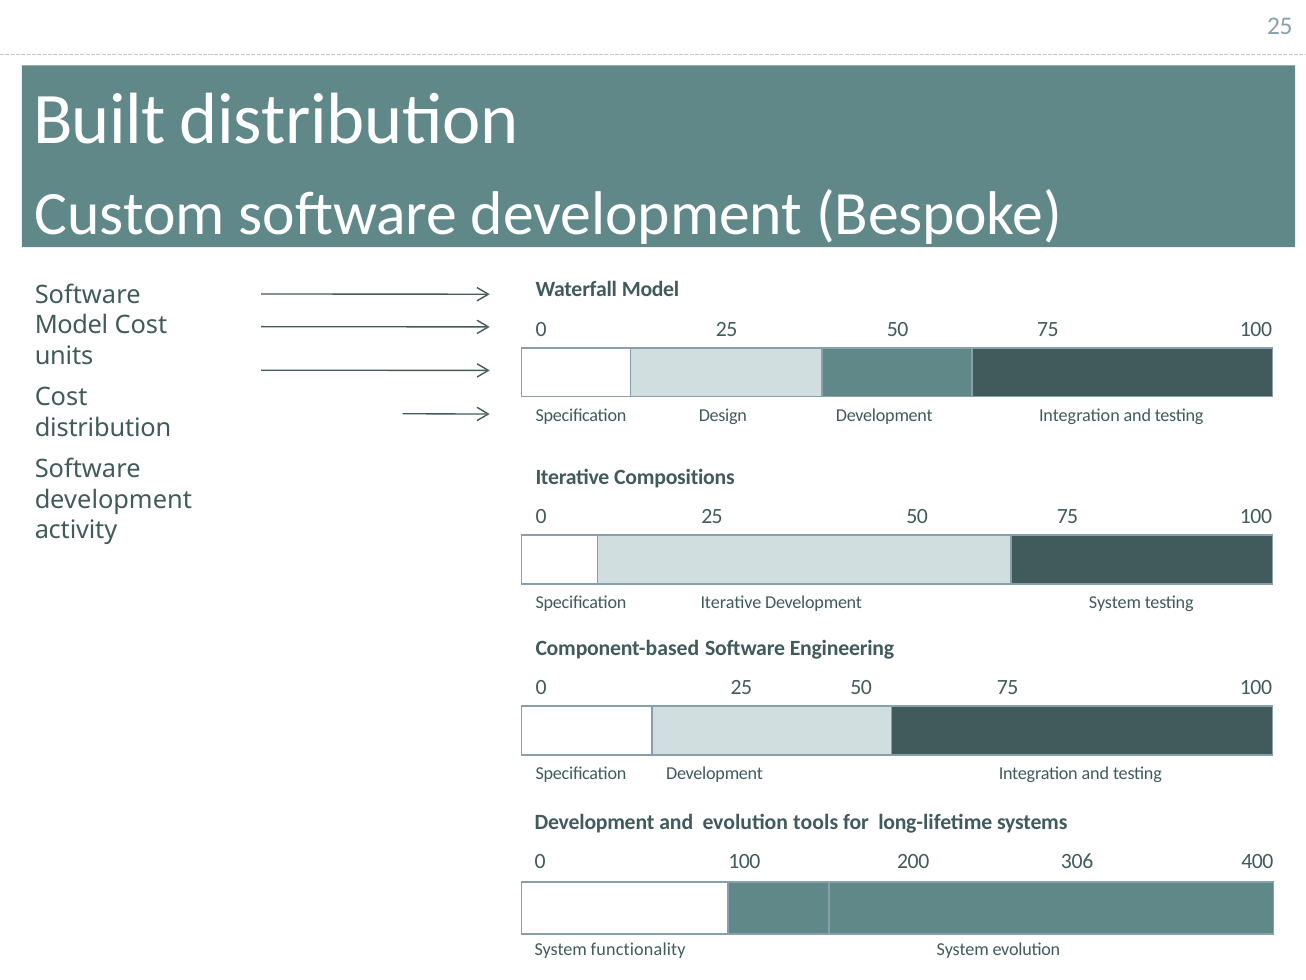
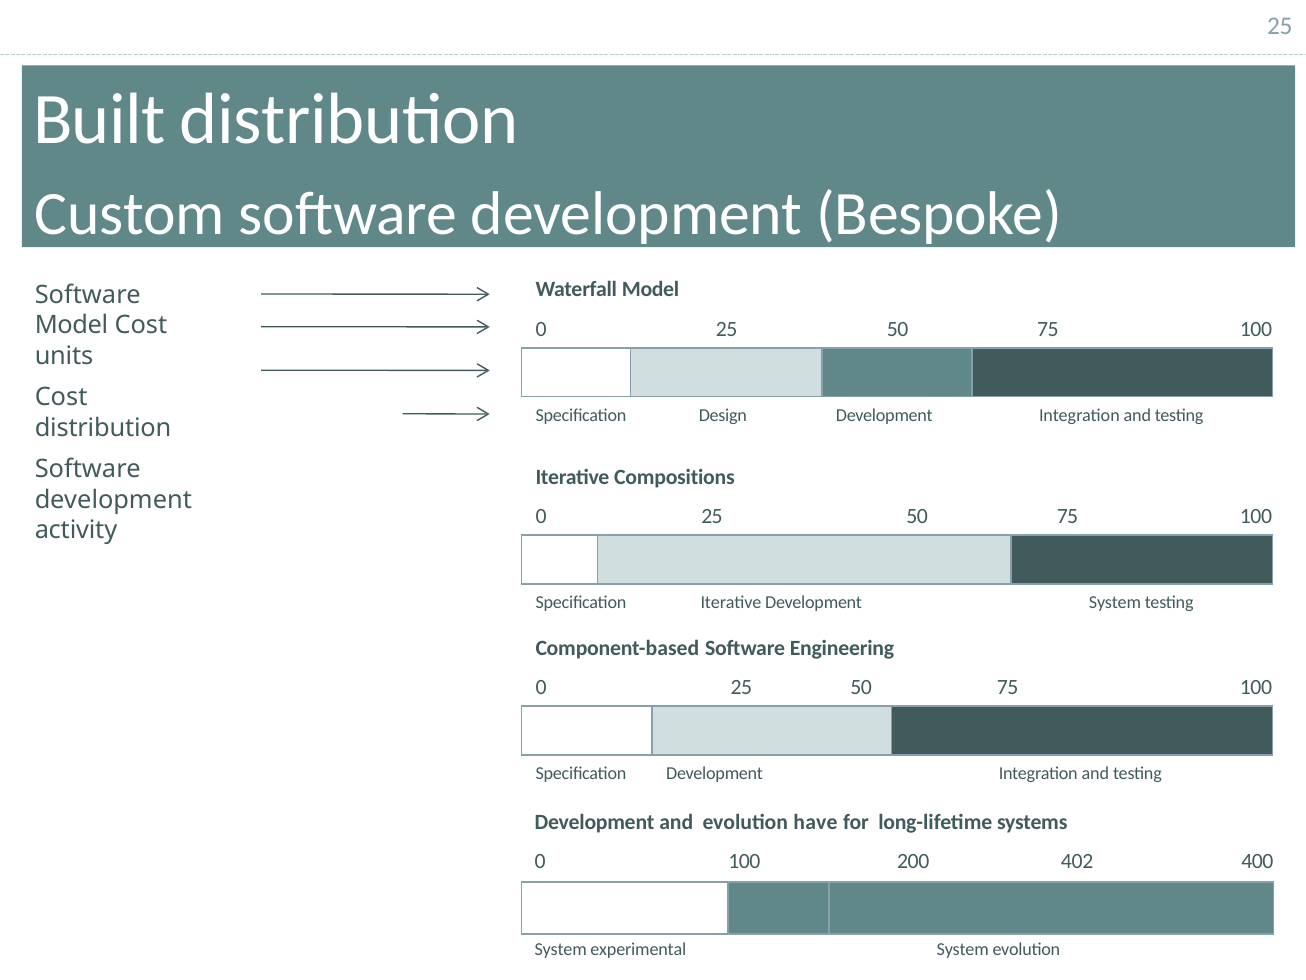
tools: tools -> have (816, 822)
306: 306 -> 402 (1077, 861)
functionality: functionality -> experimental (638, 949)
